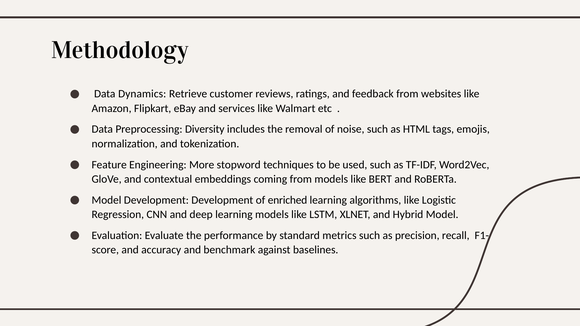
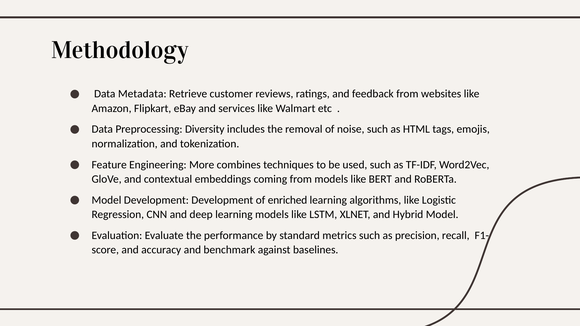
Dynamics: Dynamics -> Metadata (142, 94)
stopword: stopword -> combines (239, 165)
